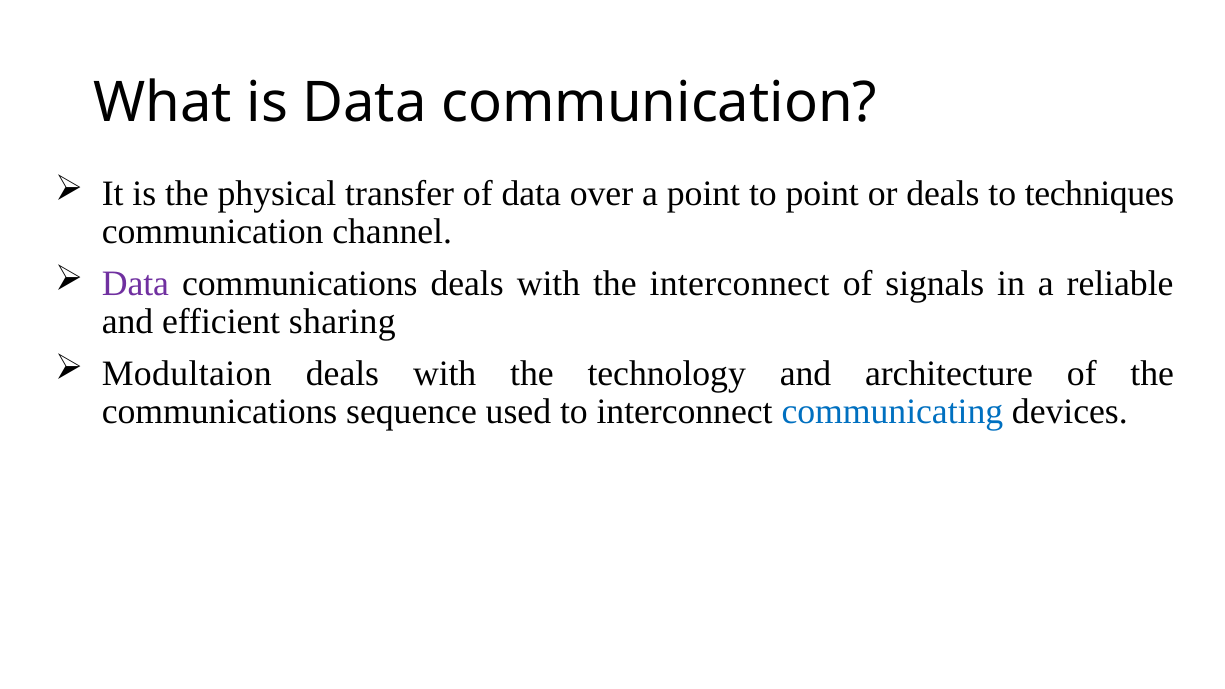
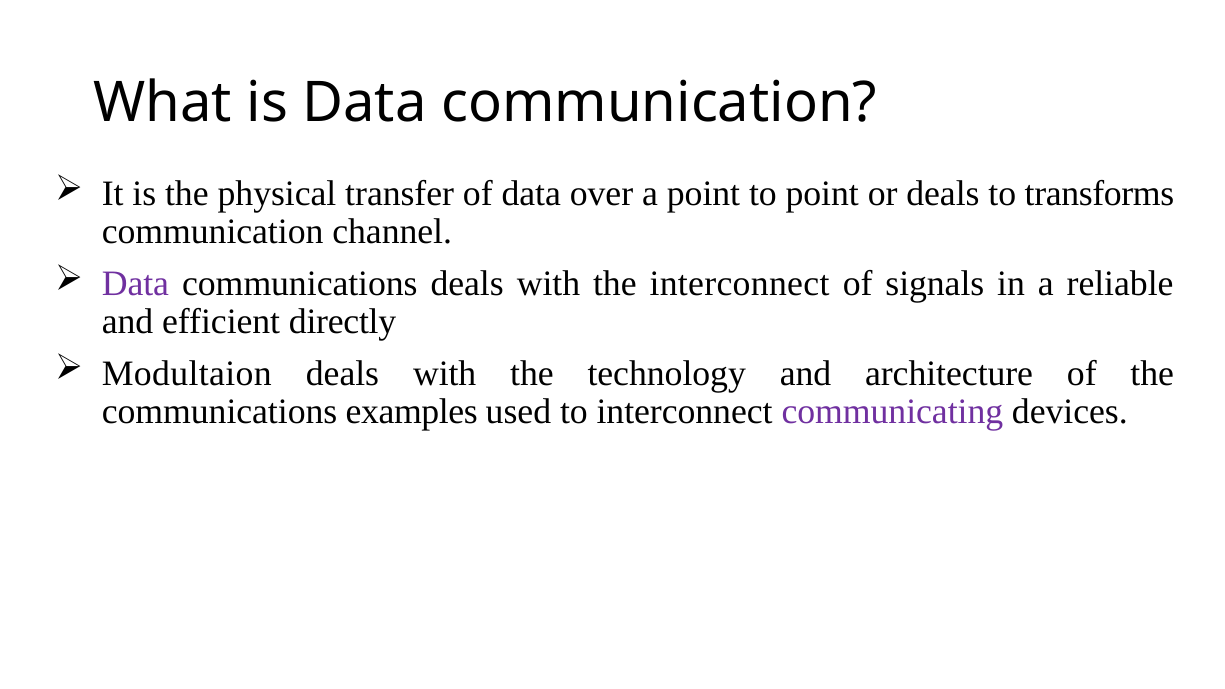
techniques: techniques -> transforms (1099, 194)
sharing: sharing -> directly (343, 322)
sequence: sequence -> examples (412, 412)
communicating colour: blue -> purple (892, 412)
